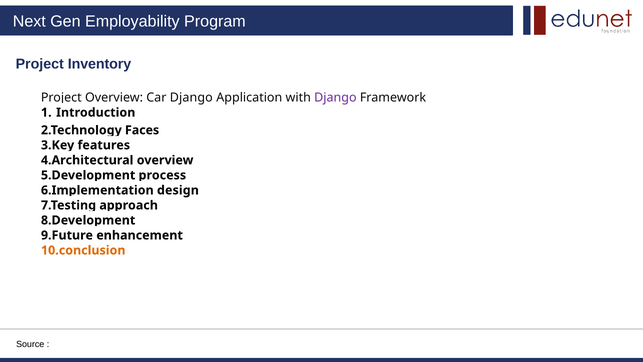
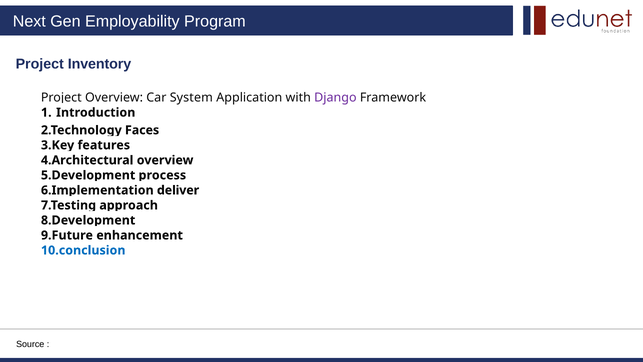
Car Django: Django -> System (191, 97)
design: design -> deliver (178, 190)
10.conclusion colour: orange -> blue (83, 250)
